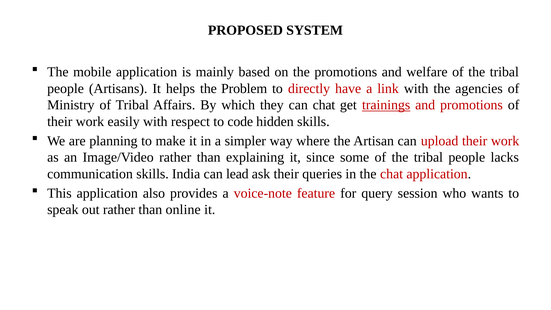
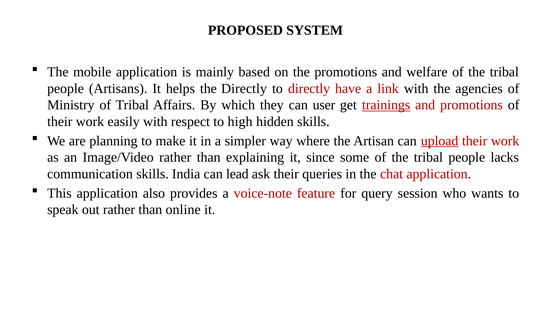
the Problem: Problem -> Directly (244, 88)
can chat: chat -> user (324, 105)
code: code -> high (240, 122)
upload underline: none -> present (440, 141)
